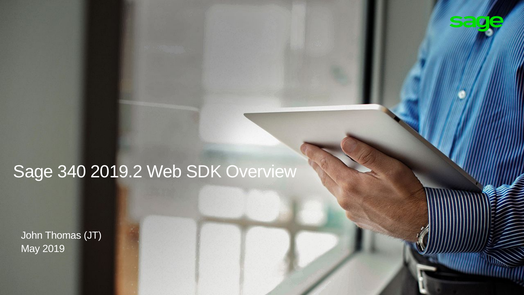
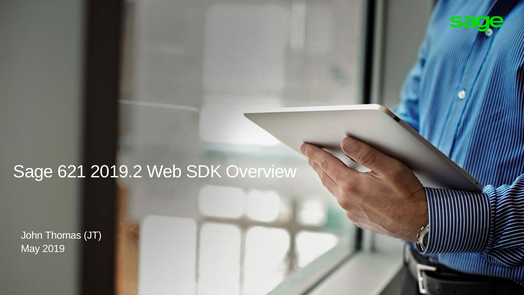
340: 340 -> 621 (72, 172)
